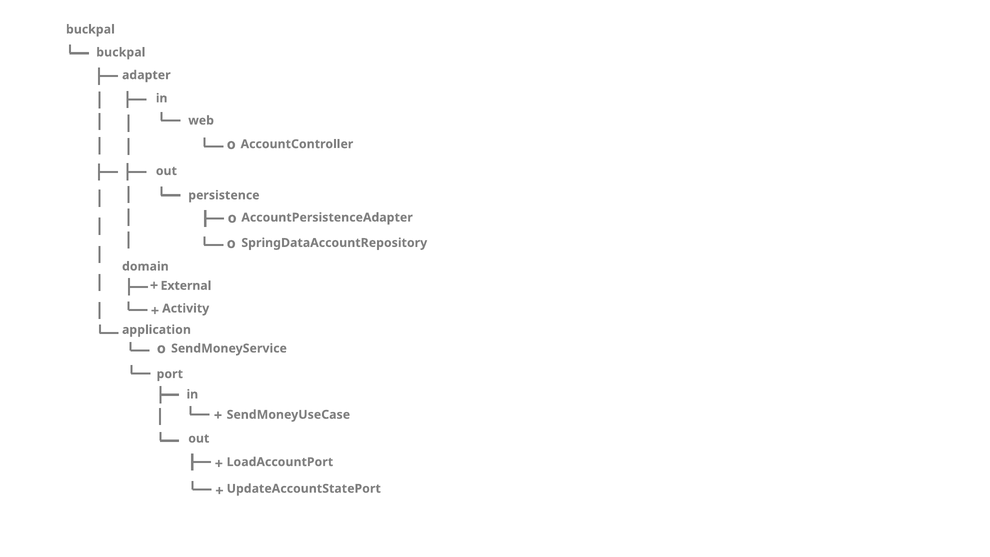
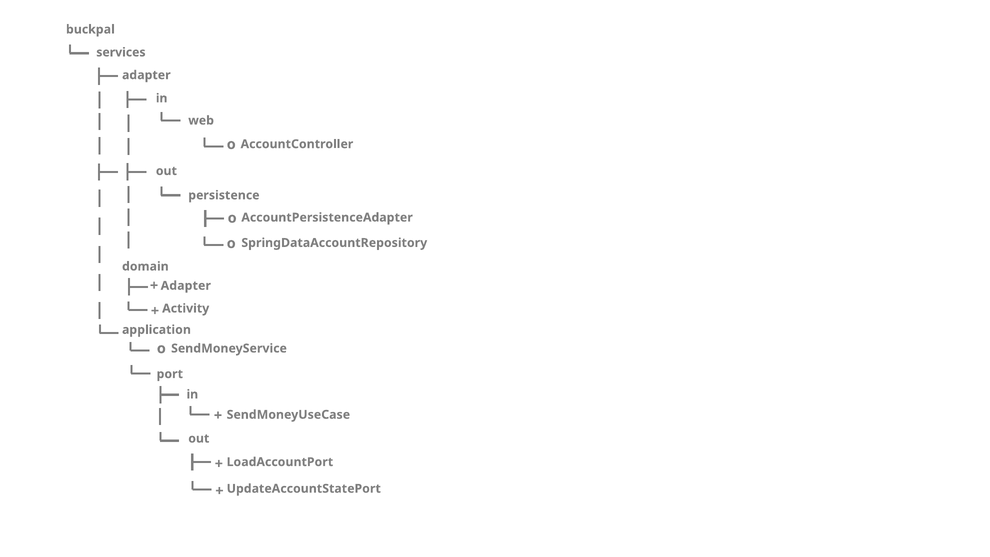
buckpal: buckpal -> services (121, 52)
External: External -> Adapter (186, 286)
